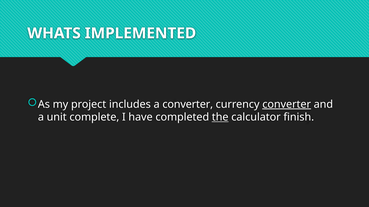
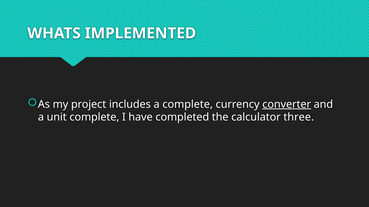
a converter: converter -> complete (188, 105)
the underline: present -> none (220, 117)
finish: finish -> three (299, 117)
